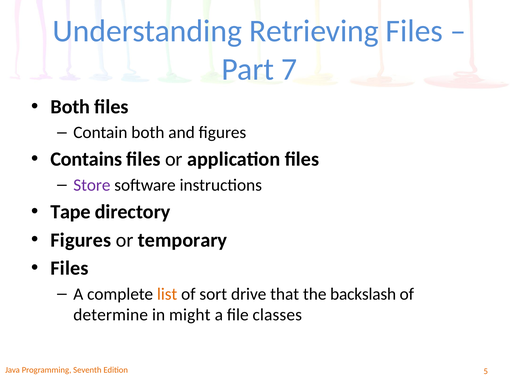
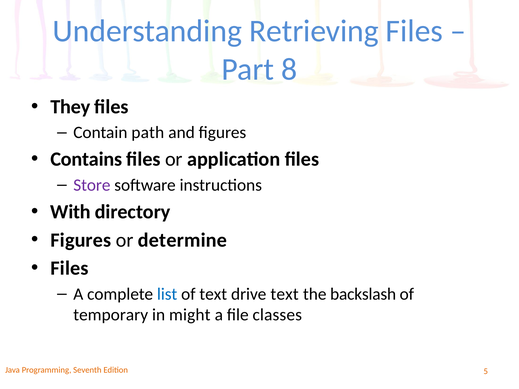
7: 7 -> 8 (289, 69)
Both: Both -> They (70, 107)
Contain both: both -> path (148, 133)
Tape: Tape -> With (71, 212)
temporary: temporary -> determine (182, 240)
list colour: orange -> blue (167, 294)
of sort: sort -> text (213, 294)
drive that: that -> text (285, 294)
determine: determine -> temporary (111, 315)
